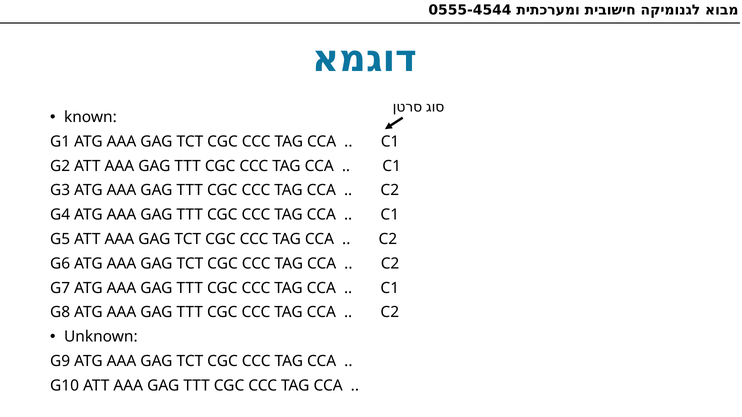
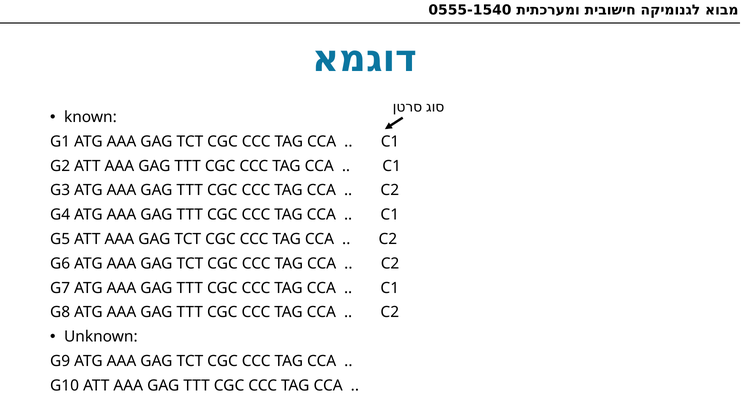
0555-4544: 0555-4544 -> 0555-1540 (470, 10)
